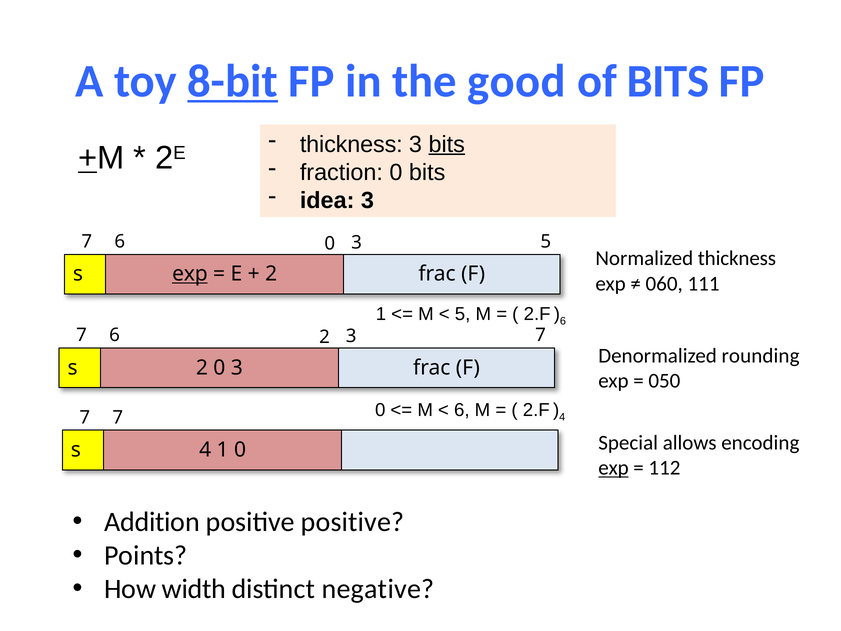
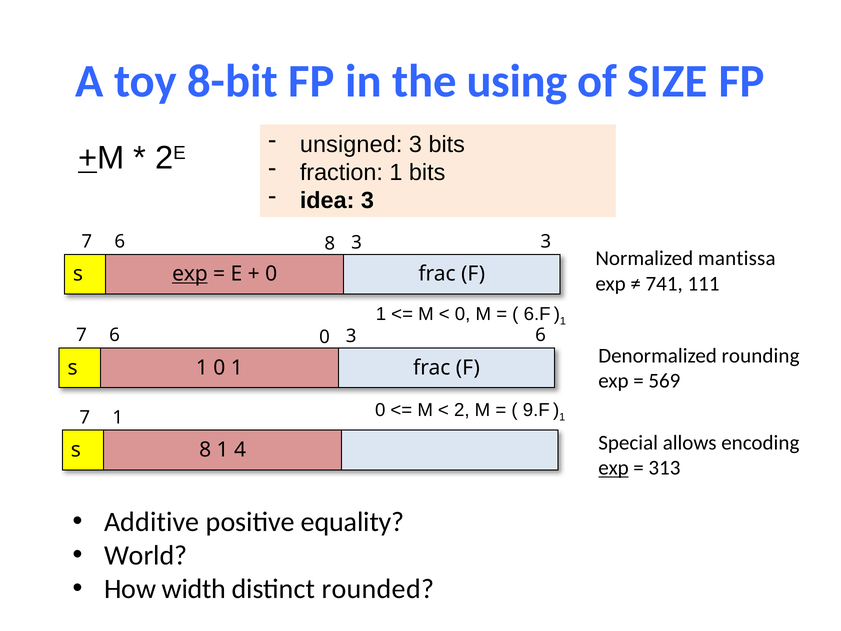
8-bit underline: present -> none (233, 81)
good: good -> using (517, 81)
of BITS: BITS -> SIZE (668, 81)
thickness: thickness -> unsigned (351, 144)
bits underline: present -> none (447, 144)
fraction 0: 0 -> 1 (396, 172)
7 6 0: 0 -> 8 (330, 244)
3 5: 5 -> 3 (546, 242)
Normalized thickness: thickness -> mantissa (737, 258)
2: 2 -> 0 (271, 274)
060: 060 -> 741 (664, 284)
5: 5 -> 0 (463, 314)
2.F: 2.F -> 6.F (537, 314)
6: 6 -> 1 (563, 321)
6 2: 2 -> 0 (325, 337)
3 7: 7 -> 6 (540, 335)
s 2: 2 -> 1 (202, 367)
3: 3 -> 1 (237, 367)
050: 050 -> 569 (664, 381)
6: 6 -> 2 (462, 410)
2.F: 2.F -> 9.F (536, 410)
4: 4 -> 1 (562, 417)
7 7: 7 -> 1 (118, 417)
s 4: 4 -> 8 (205, 450)
1 0: 0 -> 4 (240, 450)
112: 112 -> 313 (664, 468)
Addition: Addition -> Additive (152, 522)
positive positive: positive -> equality (353, 522)
Points: Points -> World (146, 555)
negative: negative -> rounded (378, 589)
